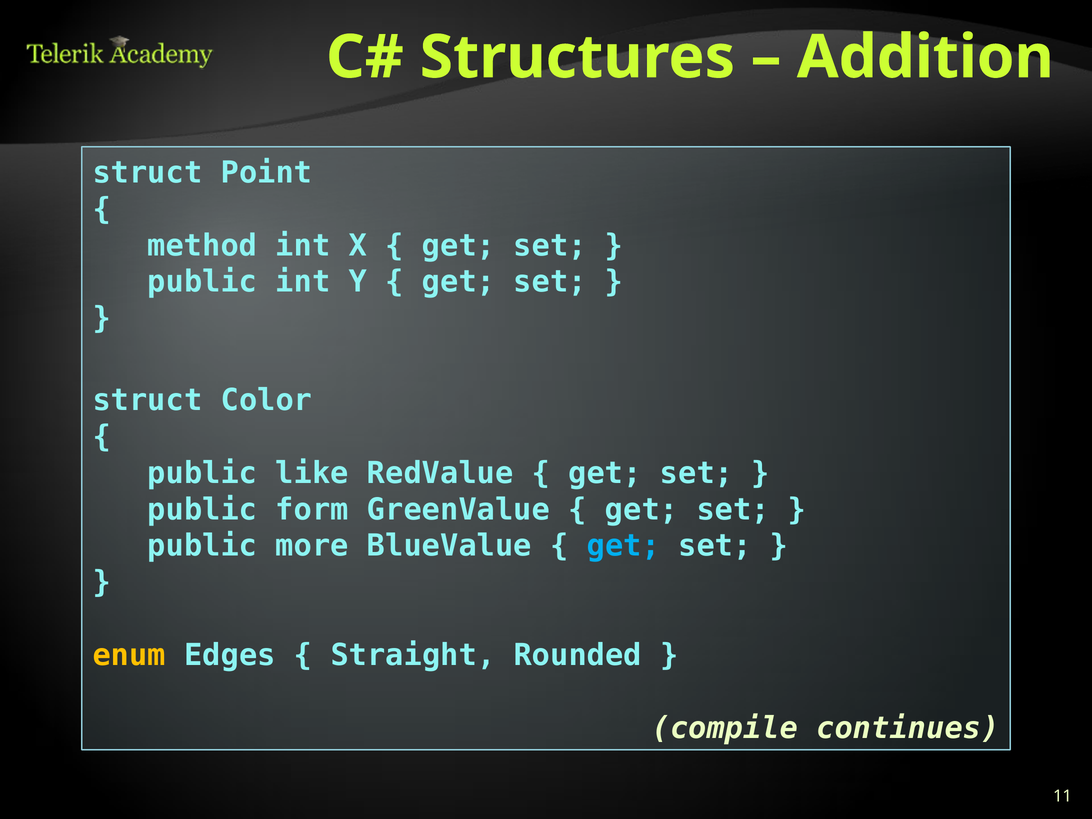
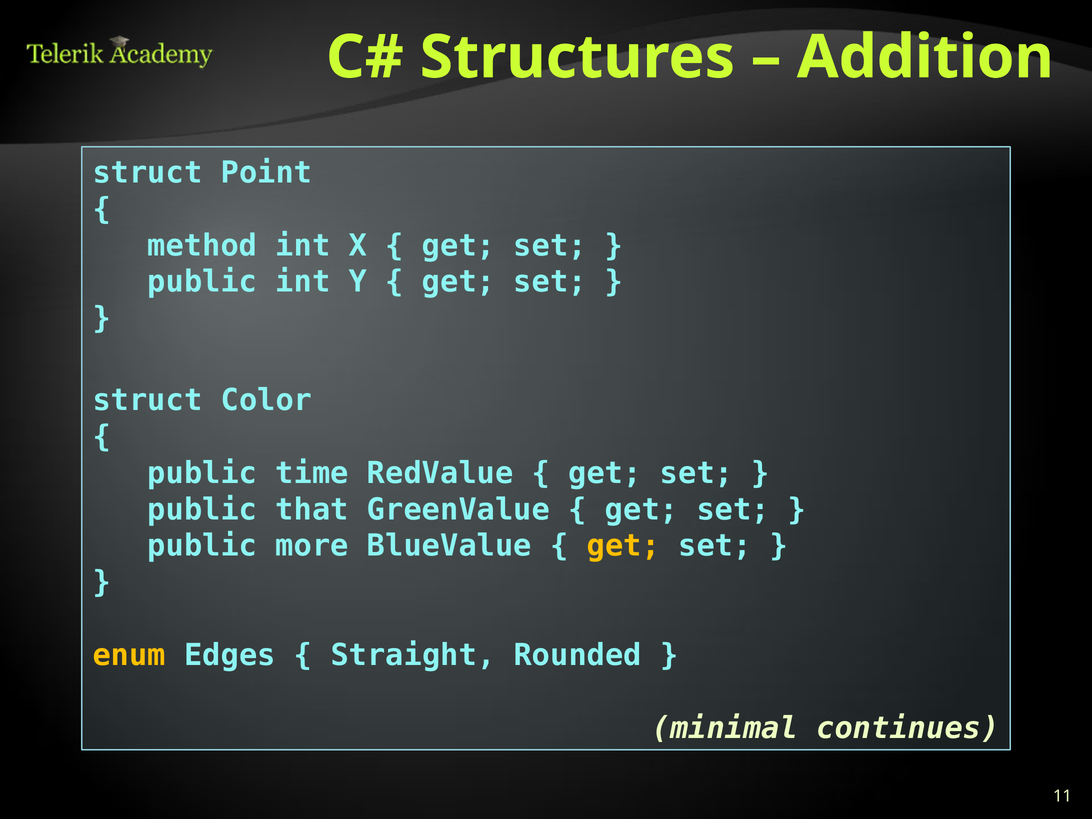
like: like -> time (312, 473)
form: form -> that (312, 510)
get colour: light blue -> yellow (623, 546)
compile: compile -> minimal (725, 728)
